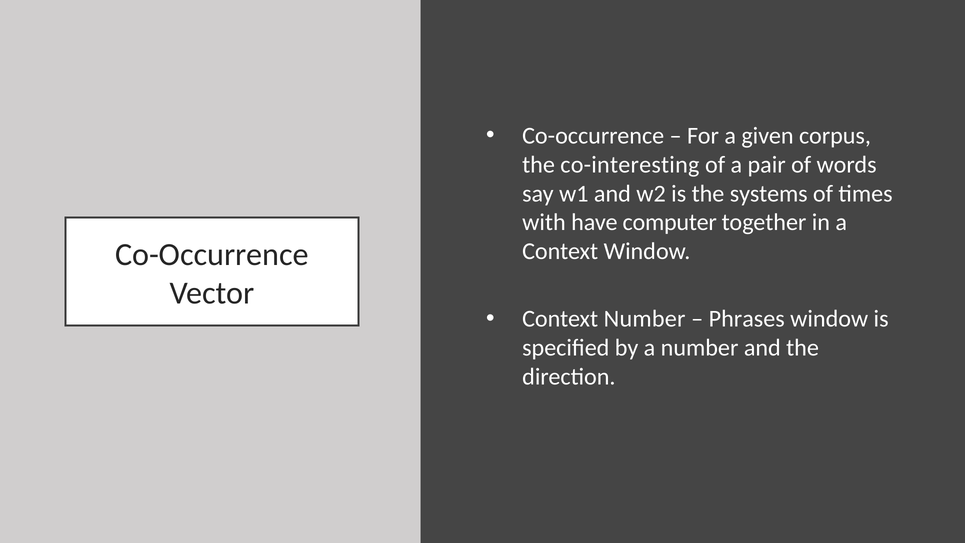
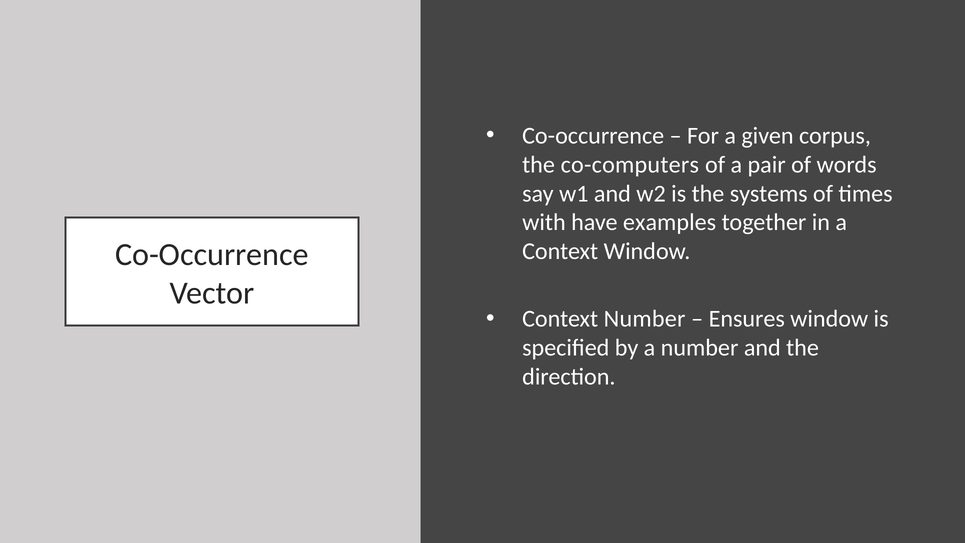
co-interesting: co-interesting -> co-computers (630, 165)
computer: computer -> examples (670, 222)
Phrases: Phrases -> Ensures (747, 319)
